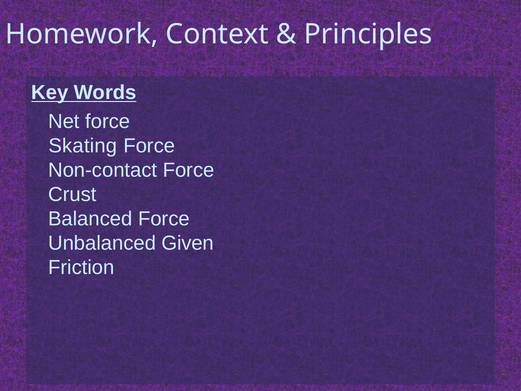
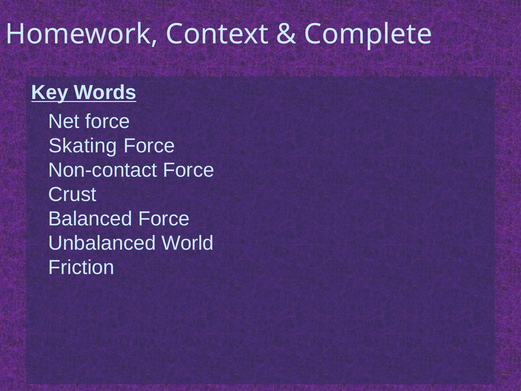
Principles: Principles -> Complete (368, 34)
Given: Given -> World (188, 243)
